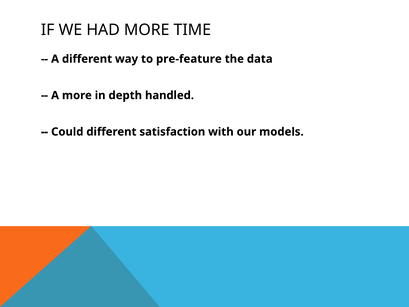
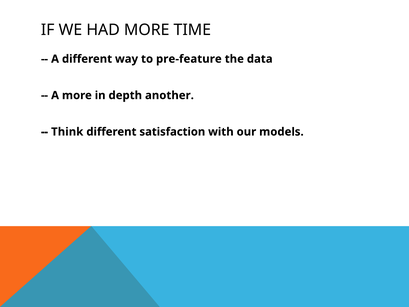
handled: handled -> another (169, 95)
Could: Could -> Think (67, 132)
